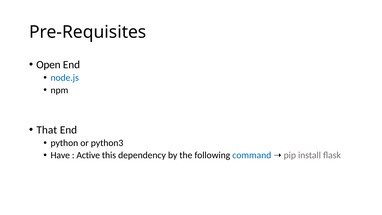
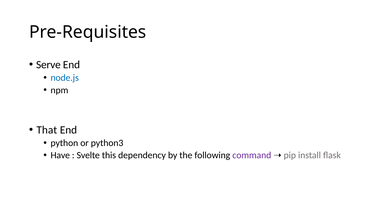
Open: Open -> Serve (48, 65)
Active: Active -> Svelte (88, 155)
command colour: blue -> purple (252, 155)
